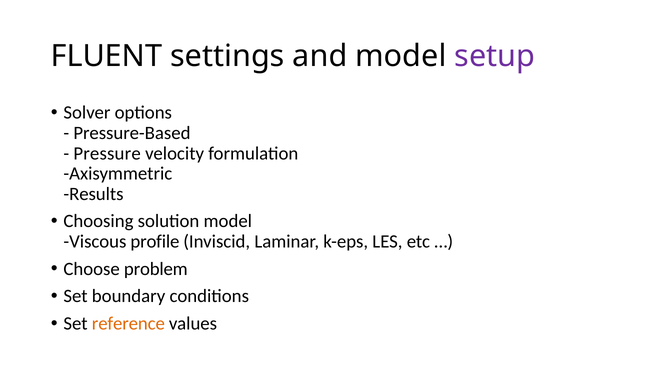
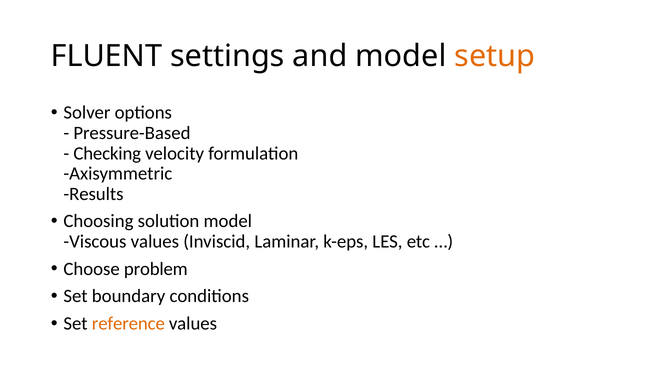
setup colour: purple -> orange (495, 56)
Pressure: Pressure -> Checking (107, 153)
Viscous profile: profile -> values (155, 241)
